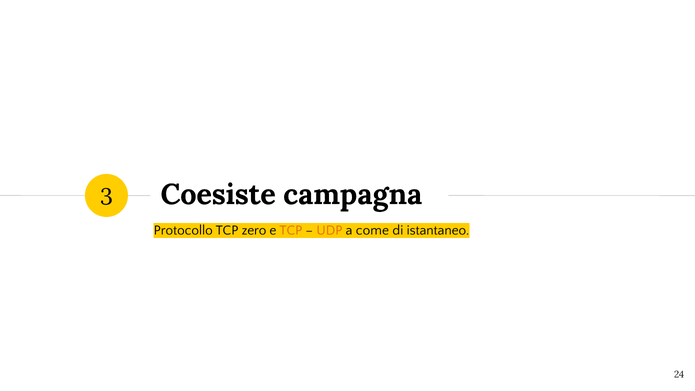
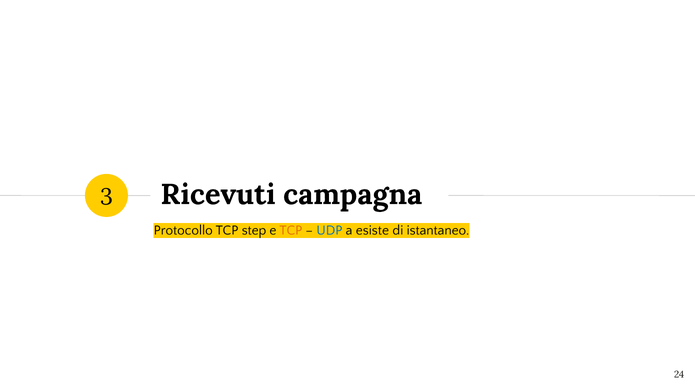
Coesiste: Coesiste -> Ricevuti (218, 195)
zero: zero -> step (254, 230)
UDP colour: orange -> blue (329, 230)
come: come -> esiste (372, 230)
